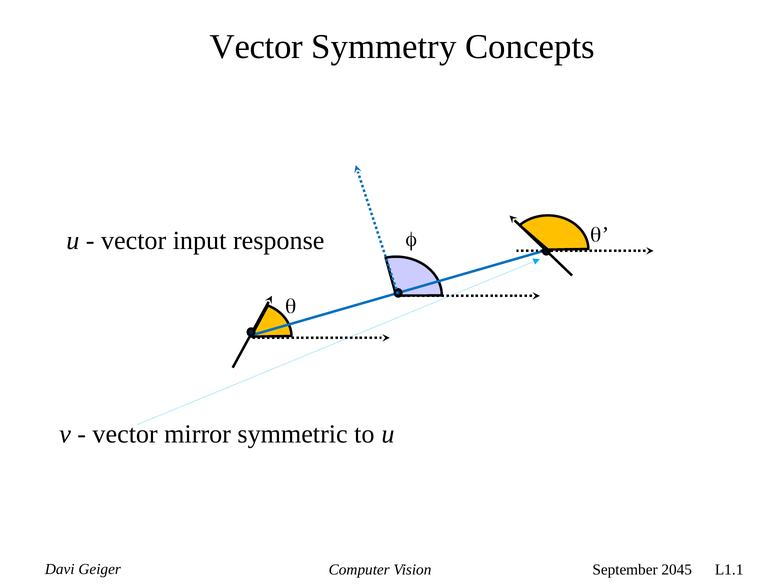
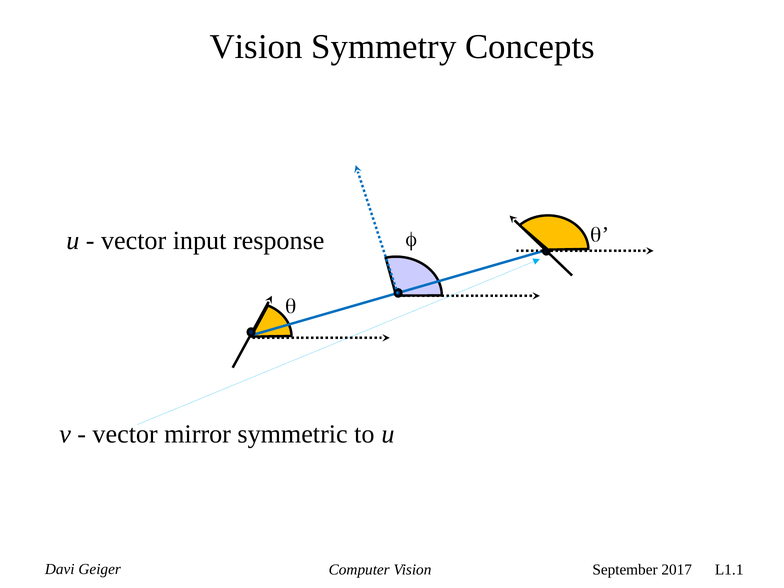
Vector: Vector -> Vision (256, 47)
2045: 2045 -> 2017 (677, 569)
